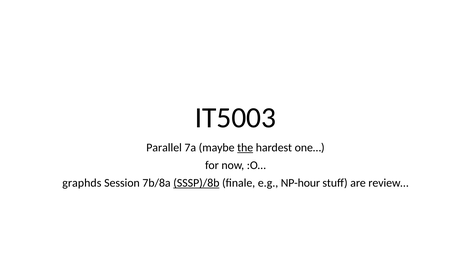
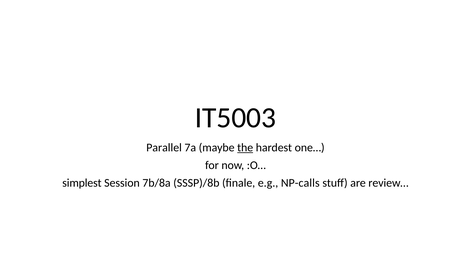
graphds: graphds -> simplest (82, 183)
SSSP)/8b underline: present -> none (196, 183)
NP-hour: NP-hour -> NP-calls (300, 183)
